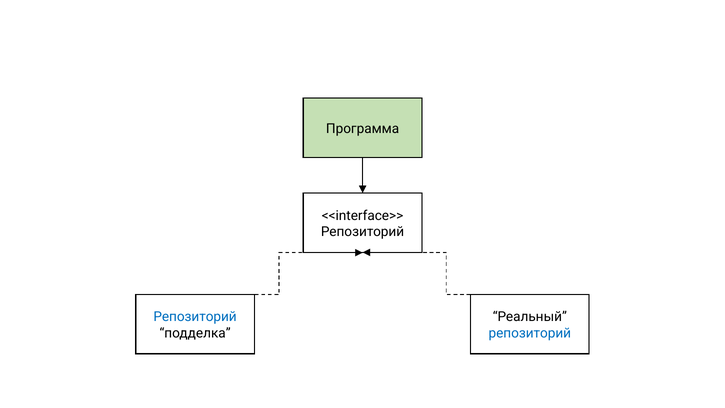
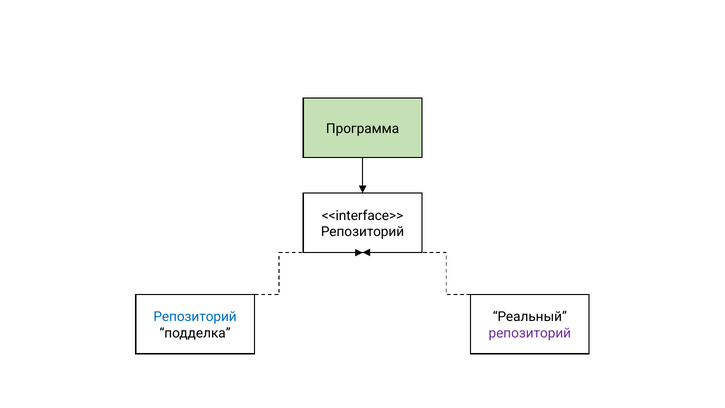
репозиторий colour: blue -> purple (530, 333)
